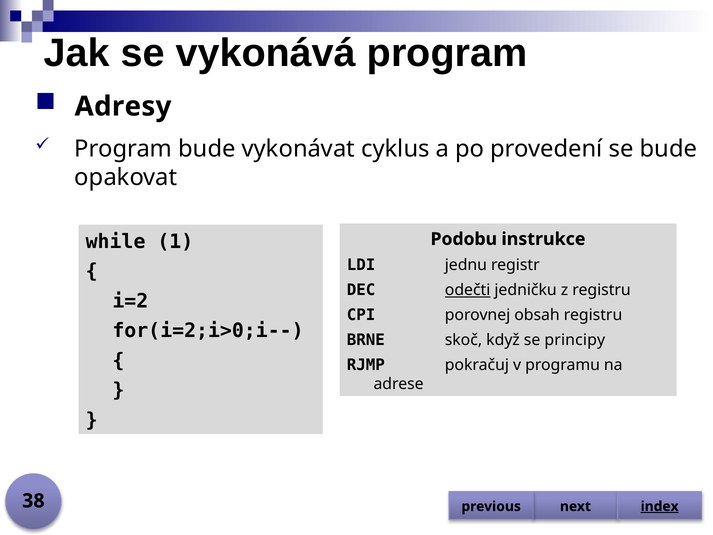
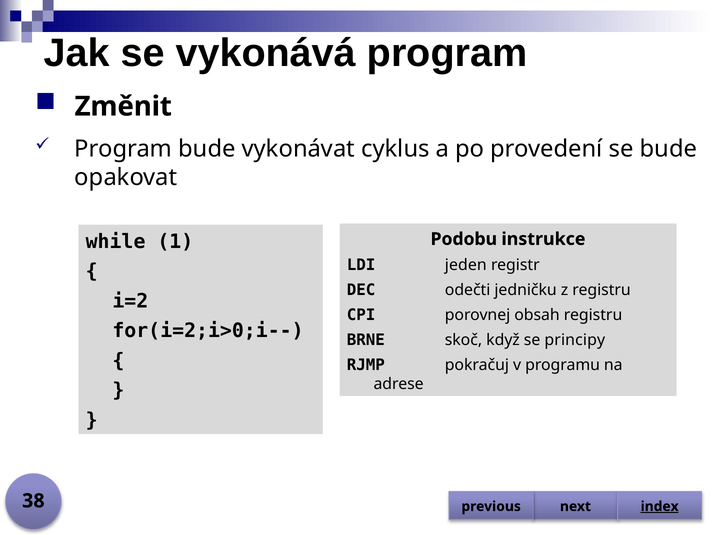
Adresy: Adresy -> Změnit (123, 106)
jednu: jednu -> jeden (466, 265)
odečti underline: present -> none (468, 290)
